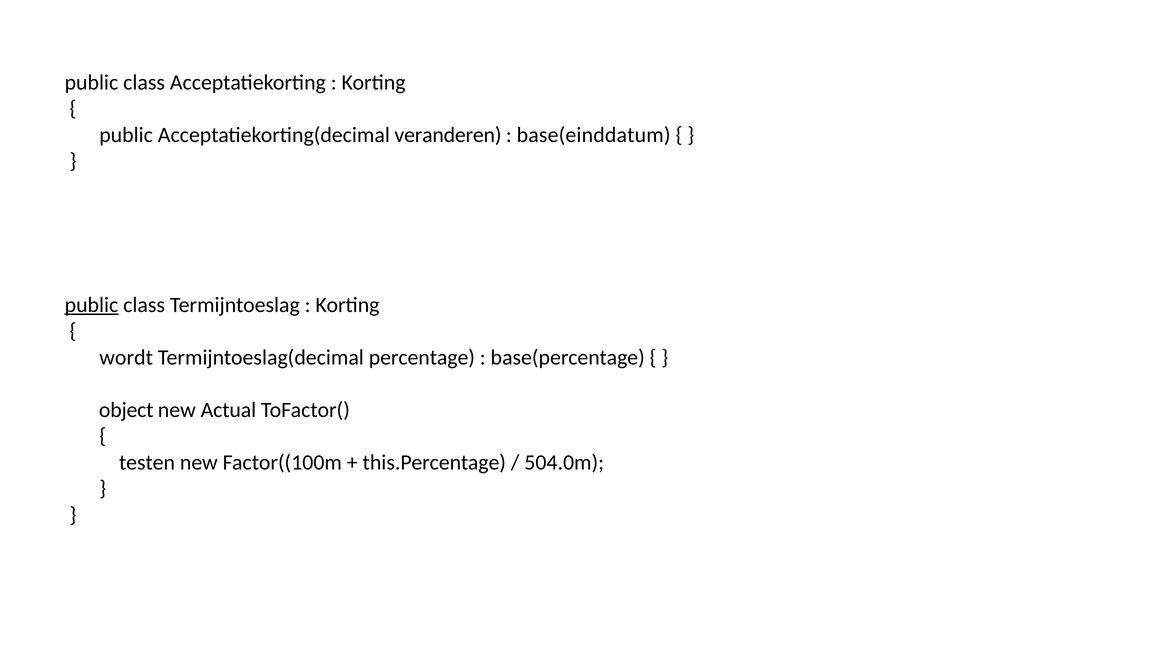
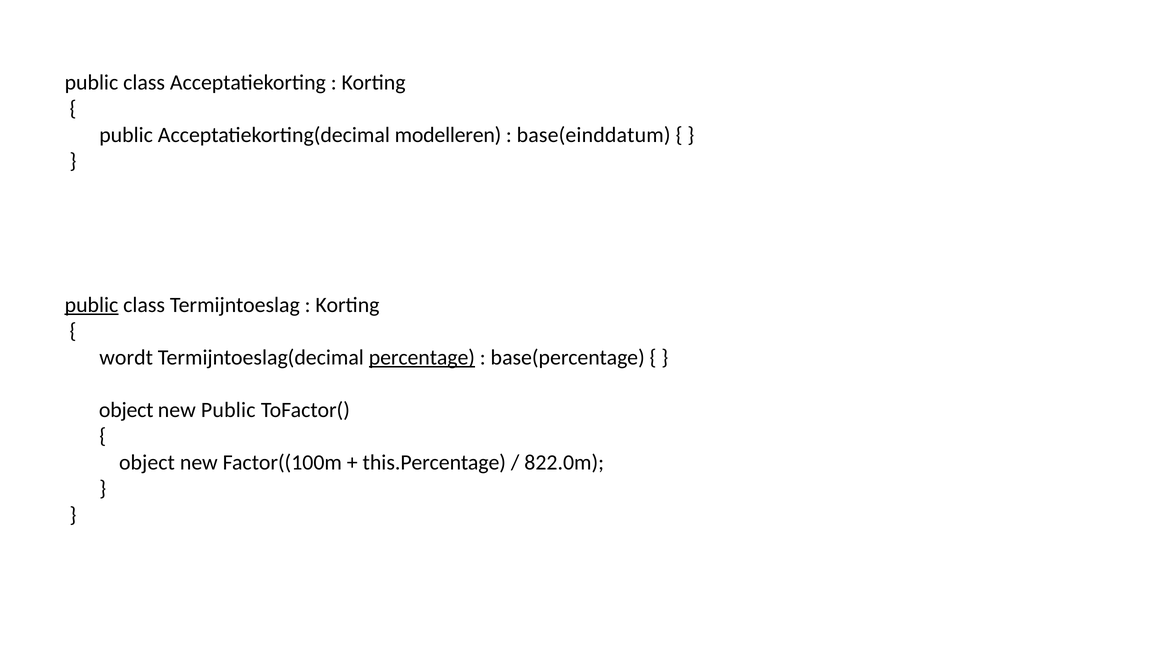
veranderen: veranderen -> modelleren (448, 135)
percentage underline: none -> present (422, 357)
new Actual: Actual -> Public (228, 410)
testen: testen -> object (147, 462)
504.0m: 504.0m -> 822.0m (564, 462)
